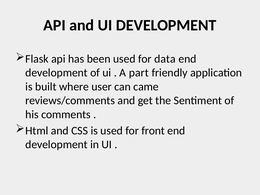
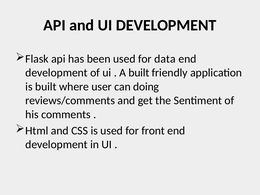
A part: part -> built (139, 73)
came: came -> doing (146, 87)
